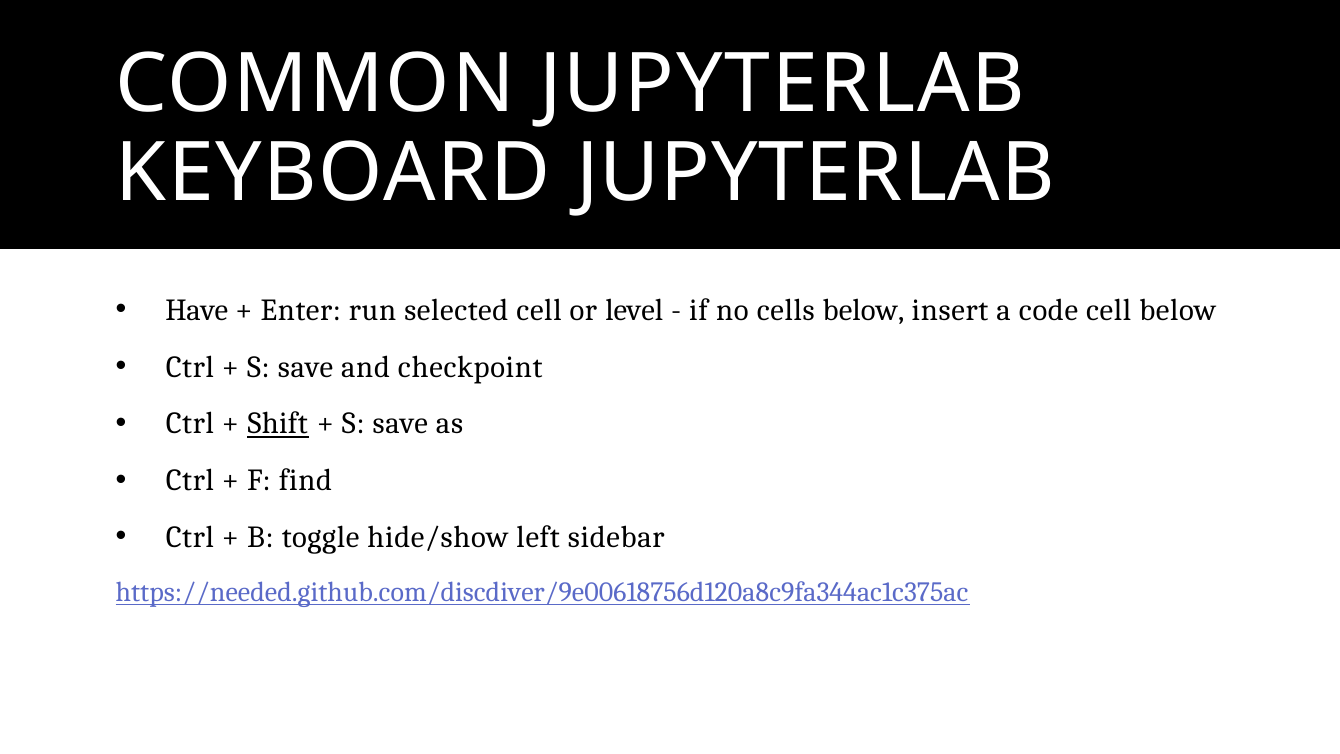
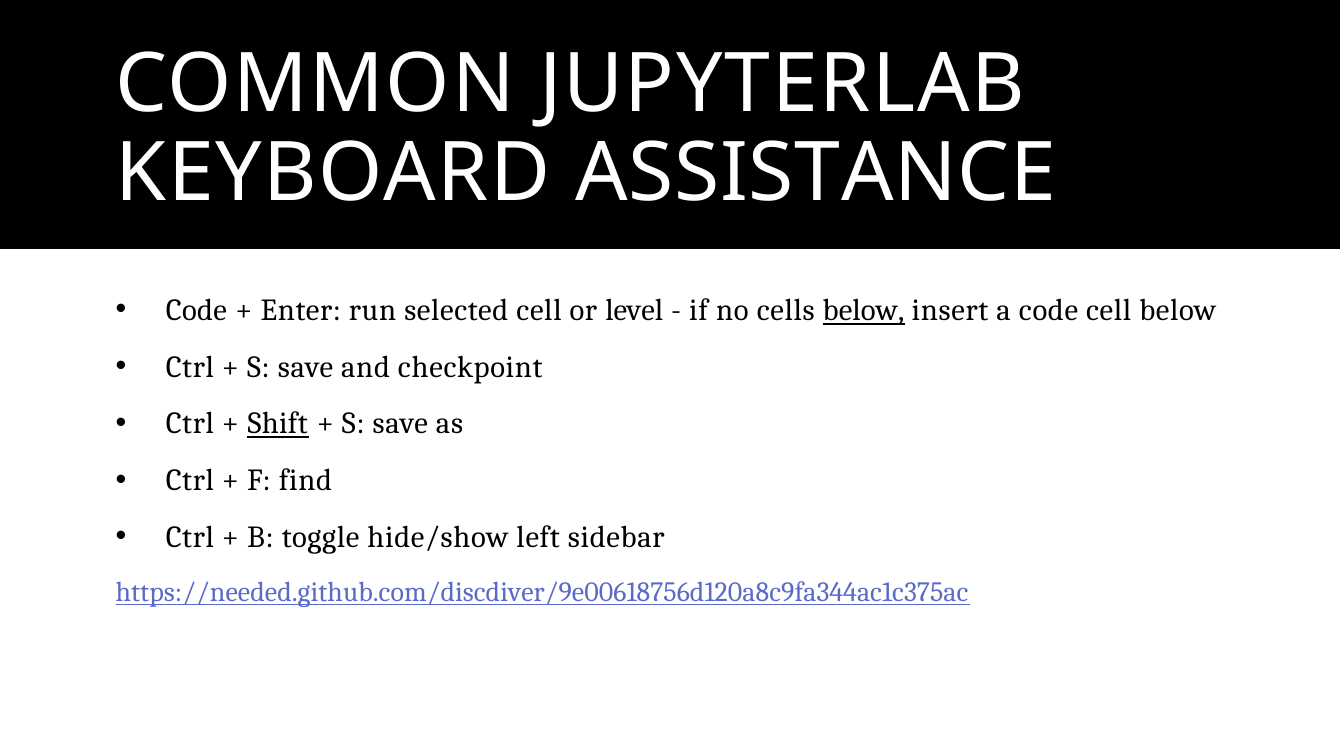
KEYBOARD JUPYTERLAB: JUPYTERLAB -> ASSISTANCE (816, 173)
Have: Have -> Code (196, 310)
below underline: none -> present (864, 310)
